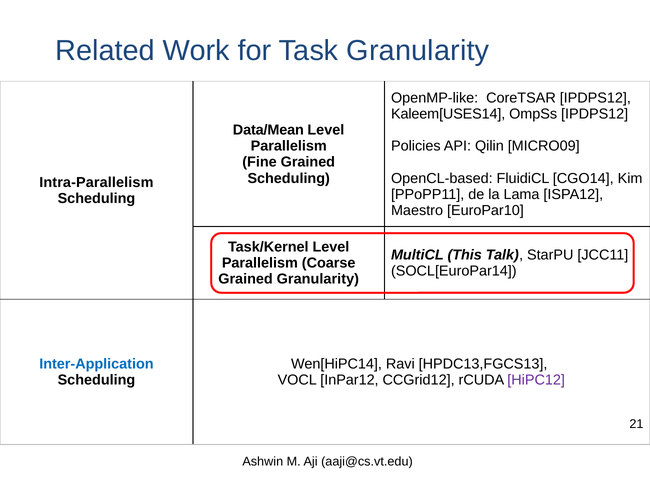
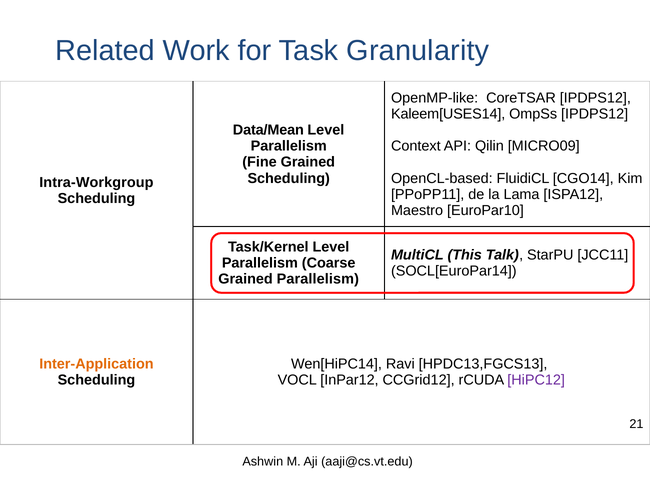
Policies: Policies -> Context (416, 146)
Intra-Parallelism: Intra-Parallelism -> Intra-Workgroup (96, 182)
Grained Granularity: Granularity -> Parallelism (318, 279)
Inter-Application colour: blue -> orange (96, 364)
